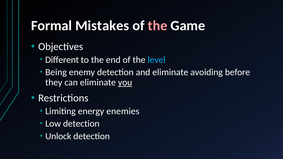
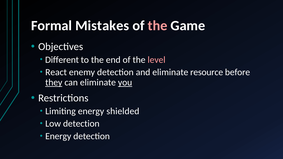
level colour: light blue -> pink (157, 60)
Being: Being -> React (56, 72)
avoiding: avoiding -> resource (207, 72)
they underline: none -> present (54, 83)
enemies: enemies -> shielded (123, 111)
Unlock: Unlock -> Energy (58, 136)
